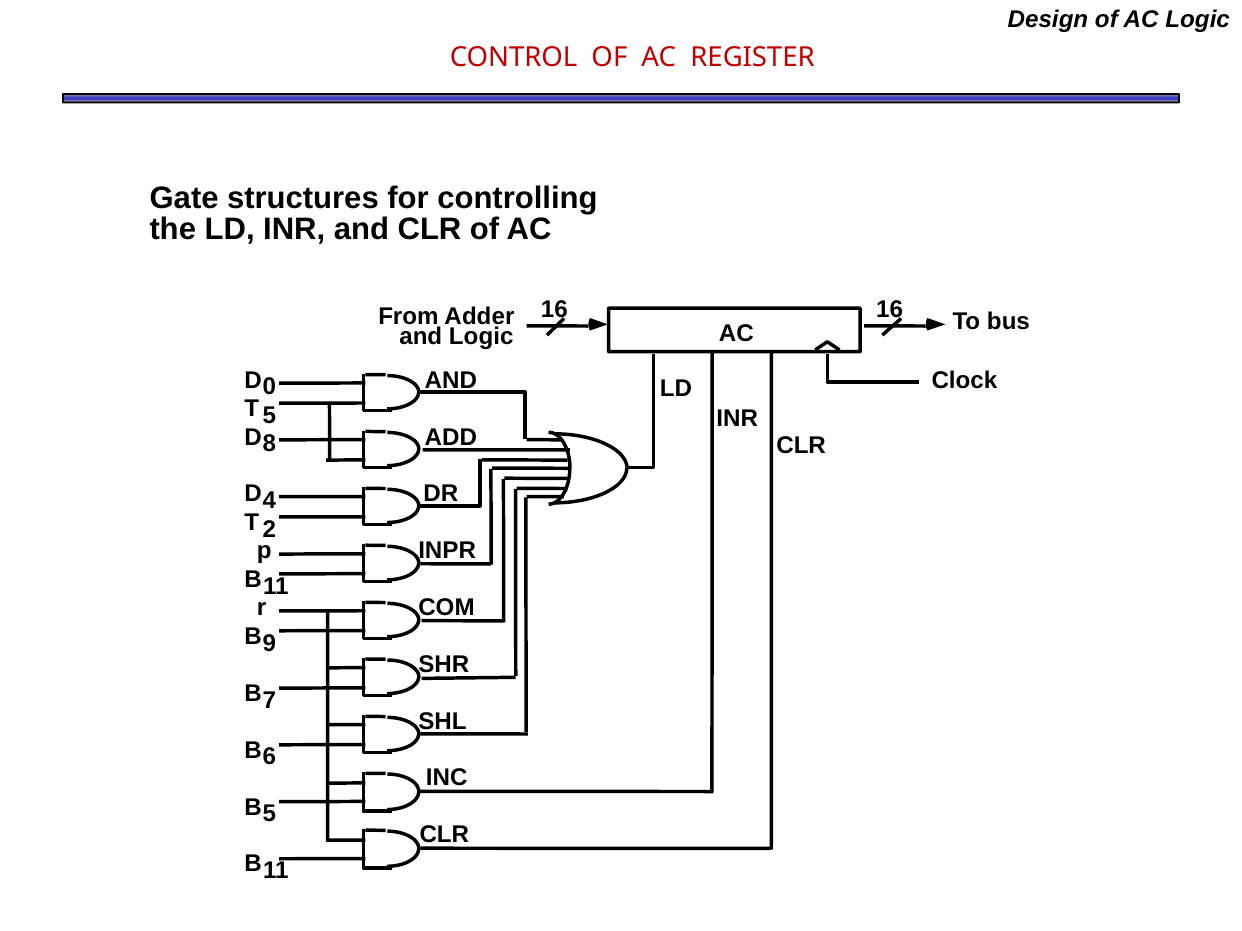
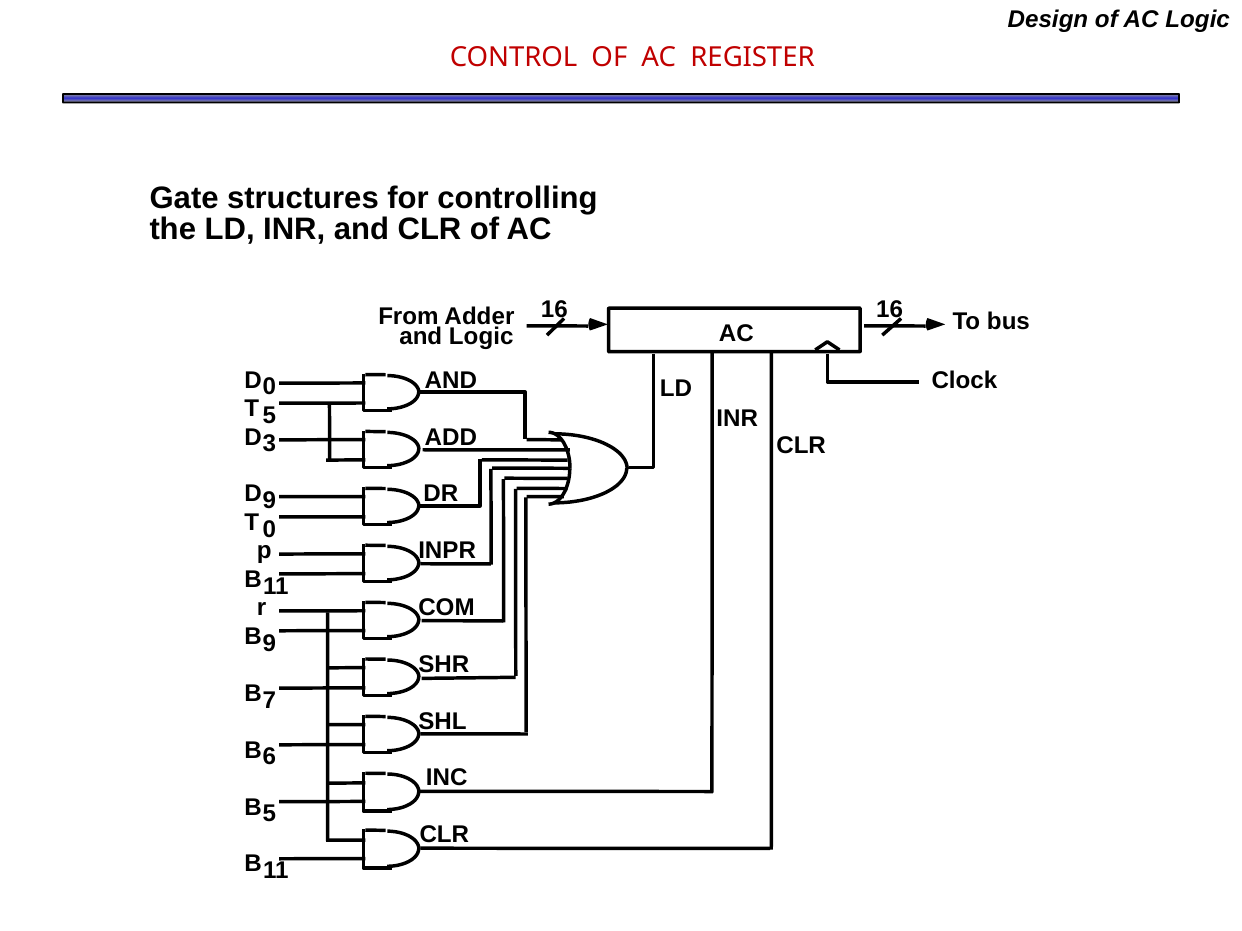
8: 8 -> 3 (269, 444)
D 4: 4 -> 9 (269, 501)
T 2: 2 -> 0 (269, 530)
